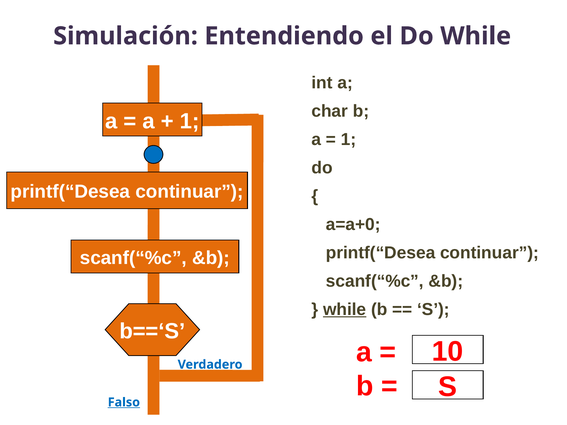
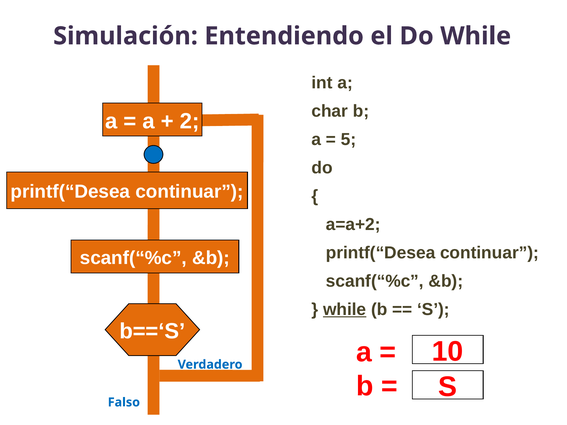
1: 1 -> 2 (190, 121)
1: 1 -> 5 (348, 140)
a=a+0: a=a+0 -> a=a+2 (353, 225)
Falso underline: present -> none (124, 403)
